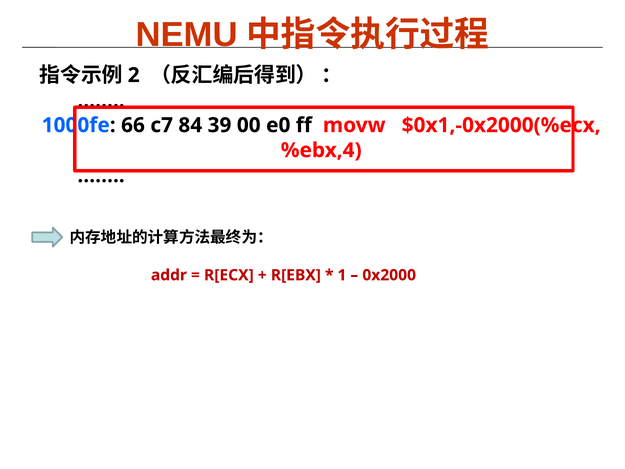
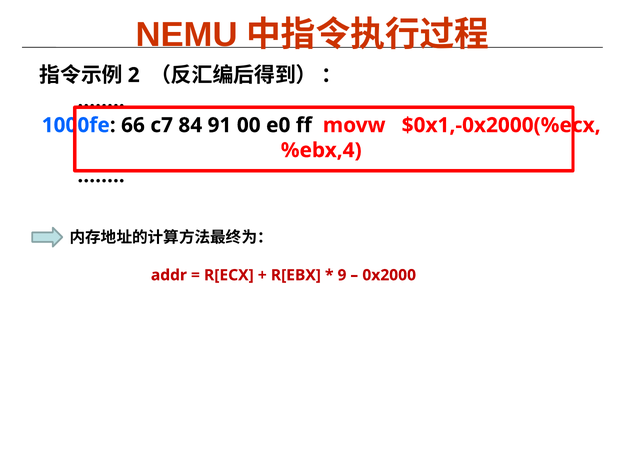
39: 39 -> 91 (219, 125)
1: 1 -> 9 (342, 275)
